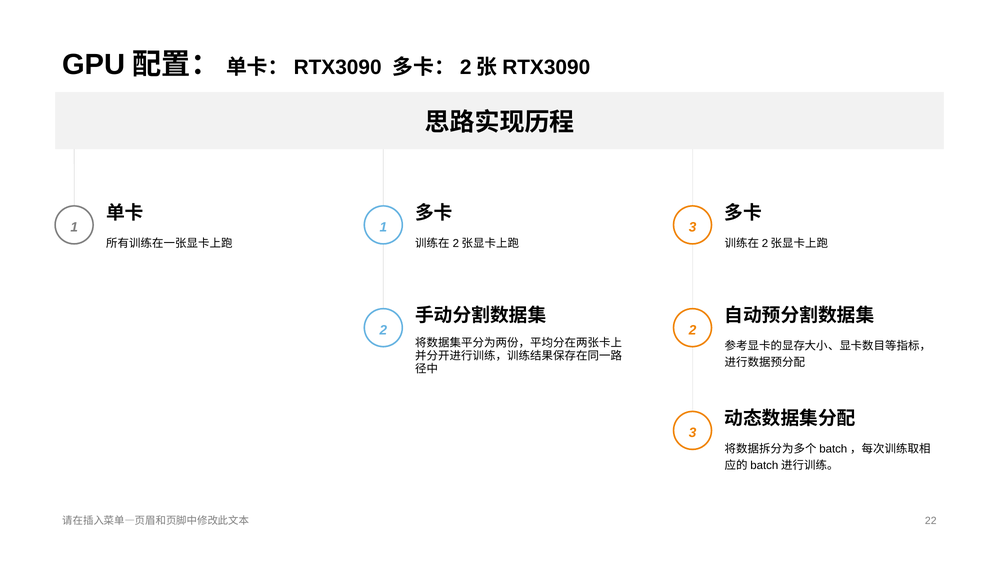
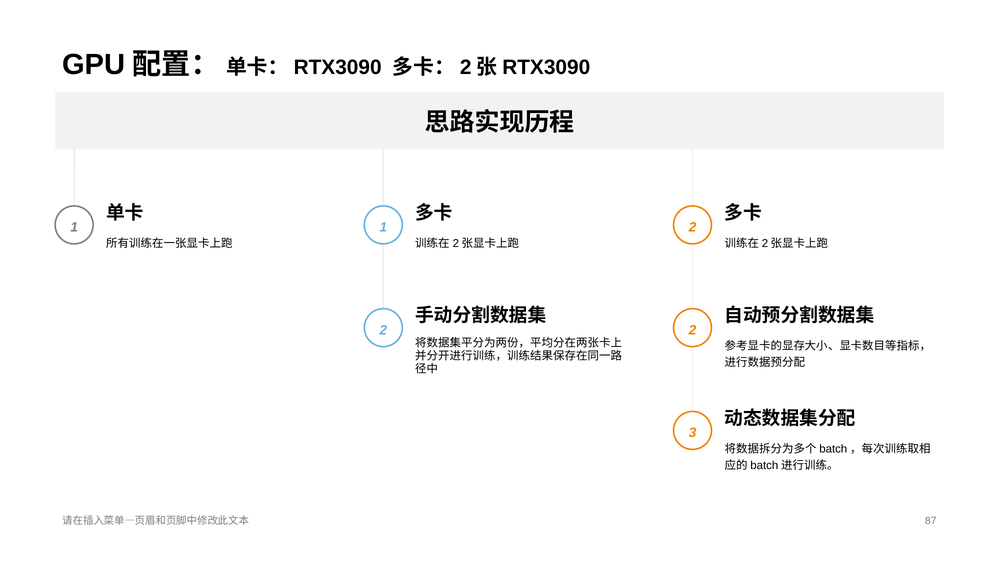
1 3: 3 -> 2 (693, 227)
22: 22 -> 87 (931, 521)
